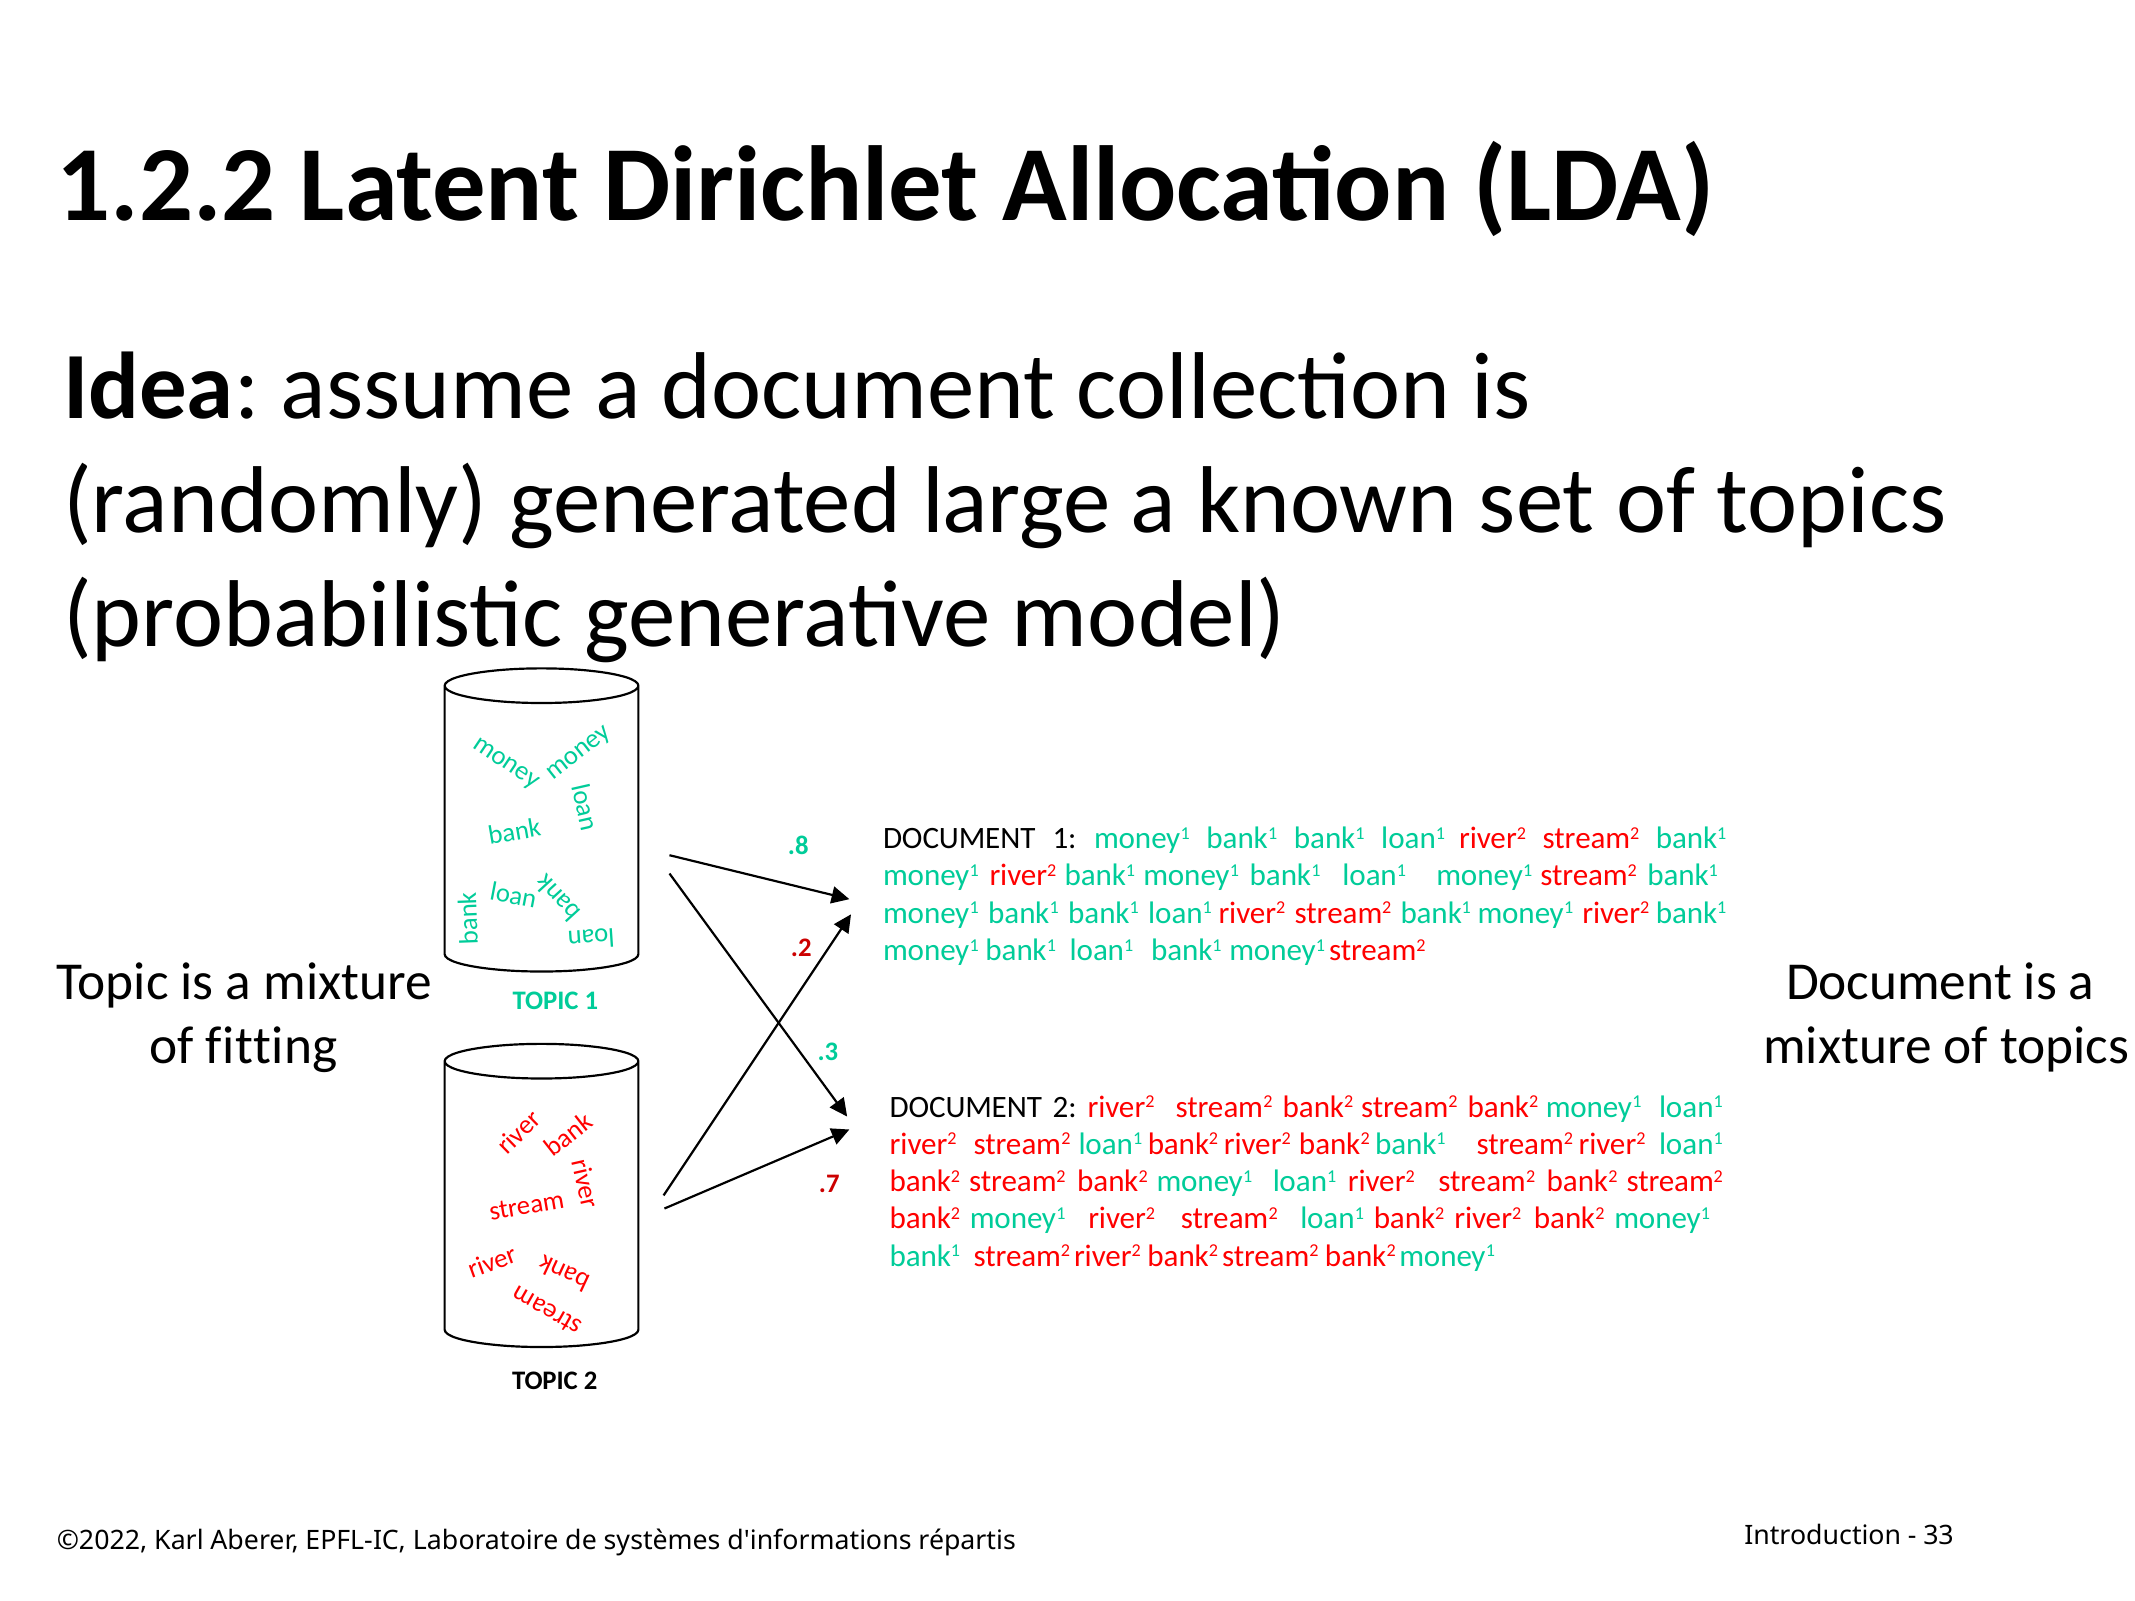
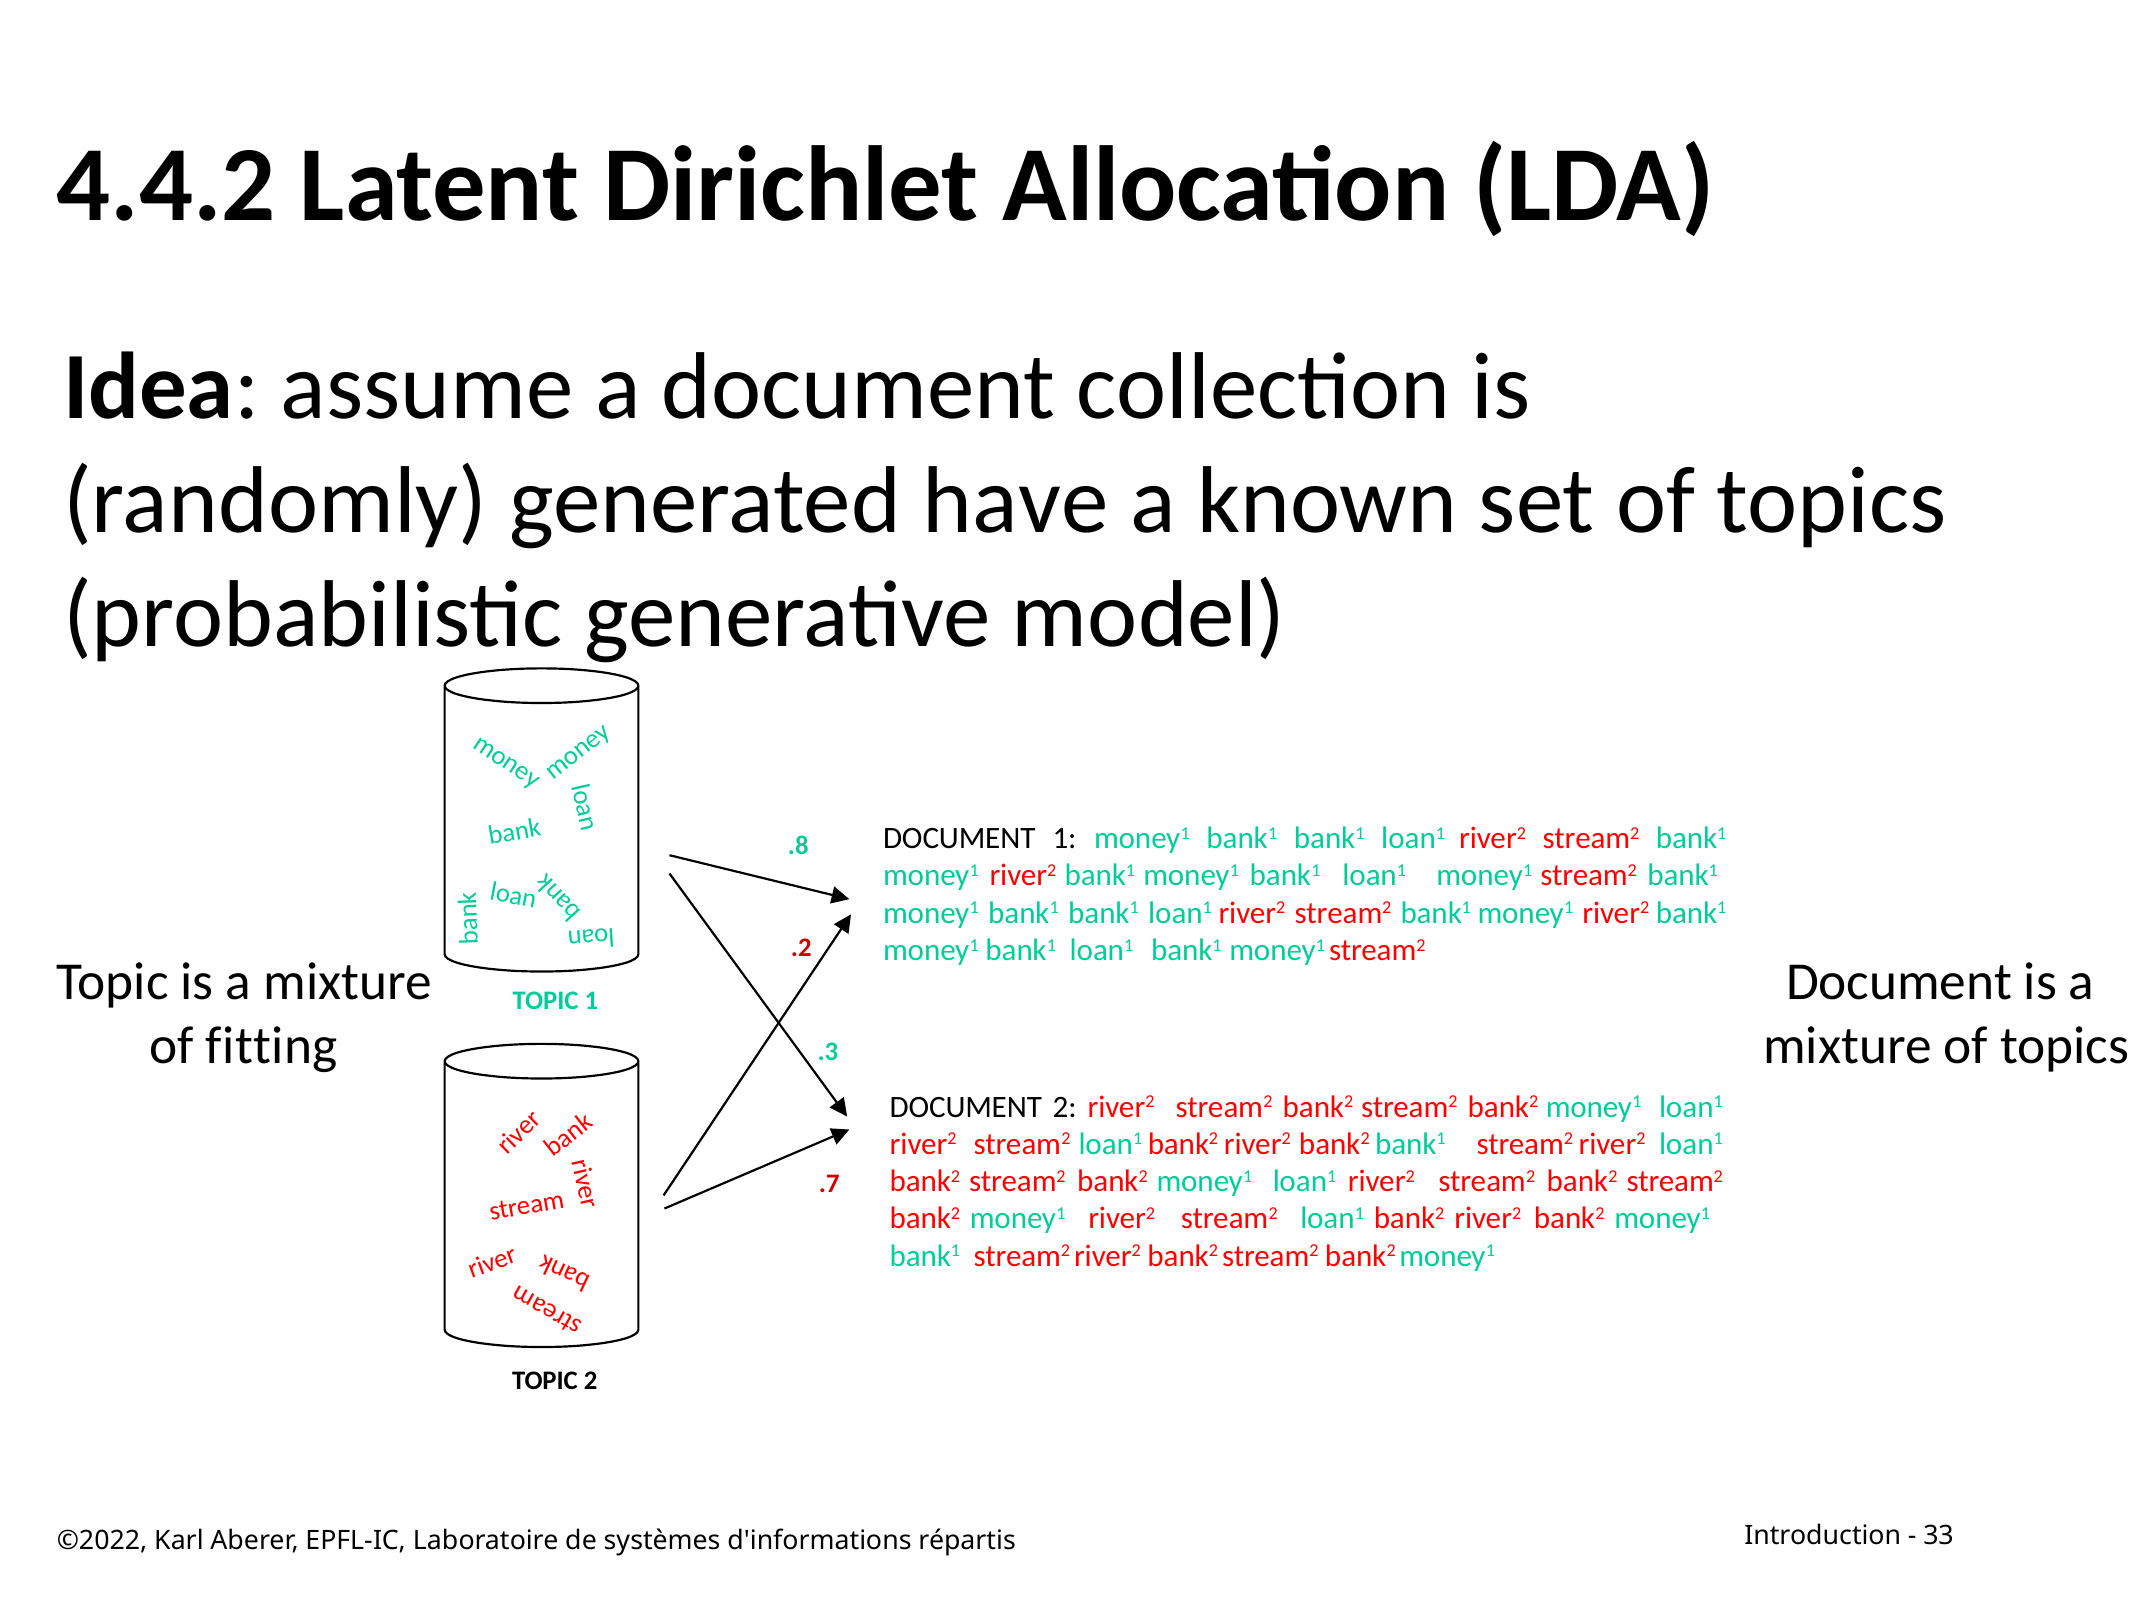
1.2.2: 1.2.2 -> 4.4.2 (166, 185)
large: large -> have (1016, 501)
